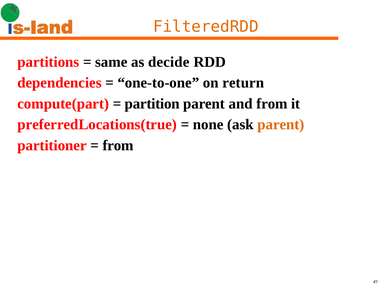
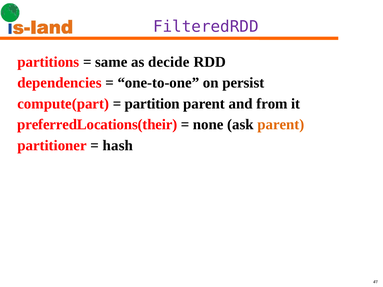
FilteredRDD colour: orange -> purple (206, 27)
return: return -> persist (243, 83)
preferredLocations(true: preferredLocations(true -> preferredLocations(their (97, 125)
from: from -> hash (118, 145)
